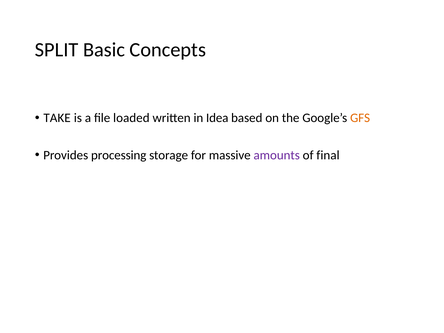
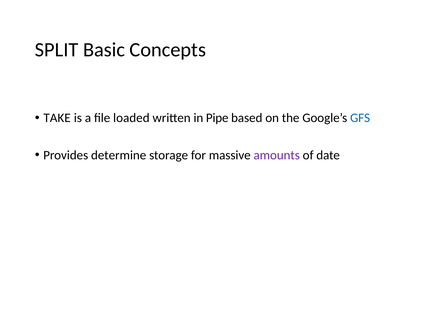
Idea: Idea -> Pipe (217, 118)
GFS colour: orange -> blue (360, 118)
processing: processing -> determine (119, 155)
final: final -> date (328, 155)
